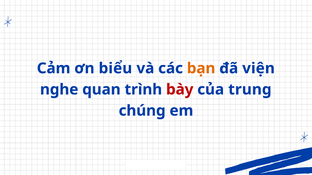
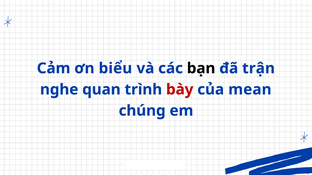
bạn colour: orange -> black (201, 69)
viện: viện -> trận (259, 69)
trung: trung -> mean (250, 90)
